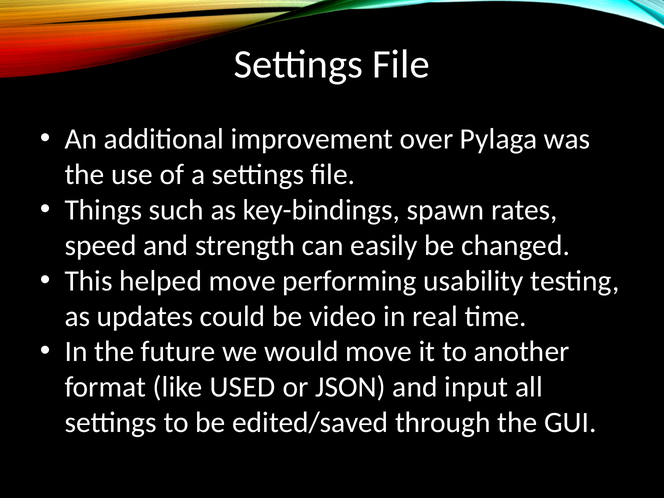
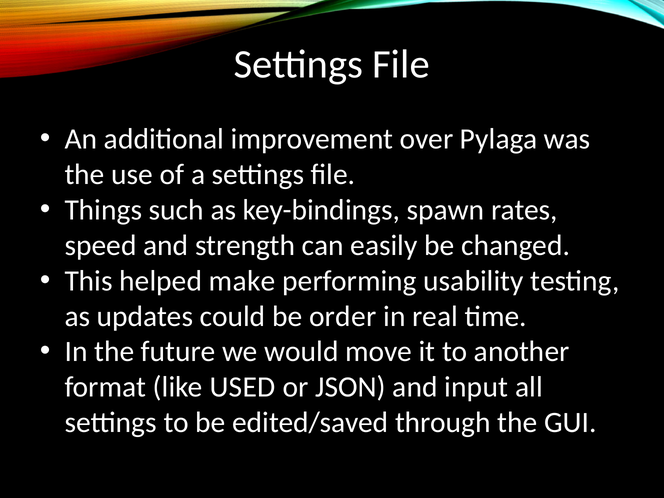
helped move: move -> make (242, 281)
video: video -> order (343, 316)
